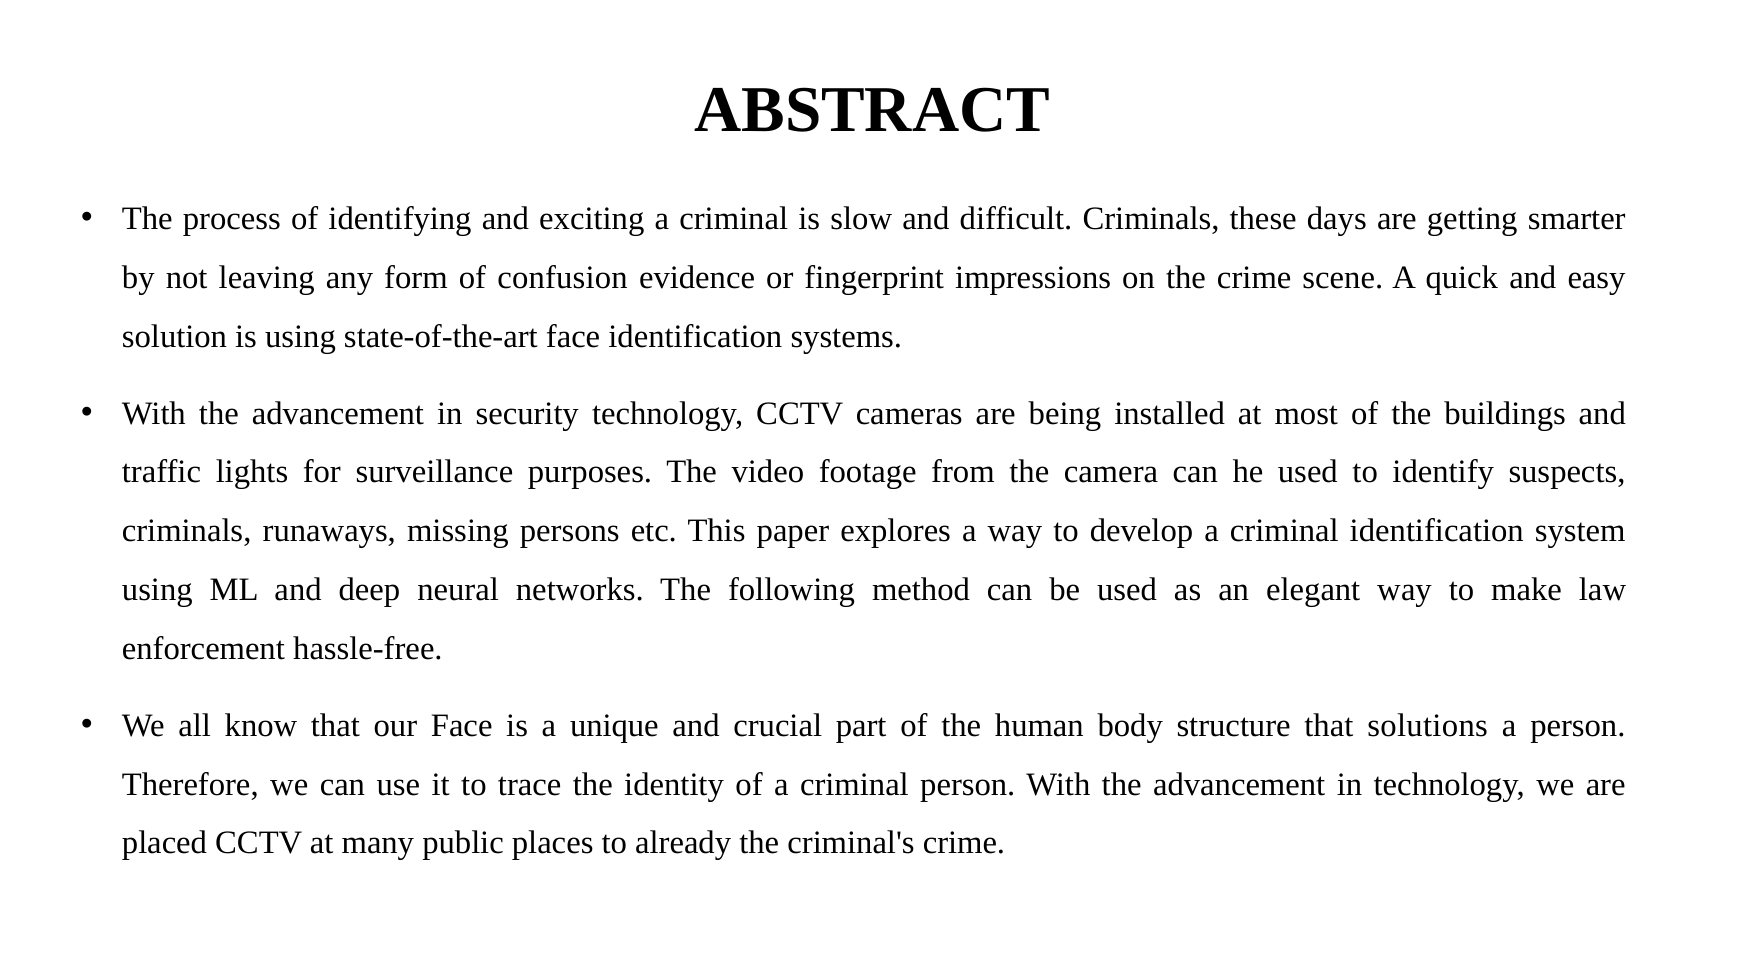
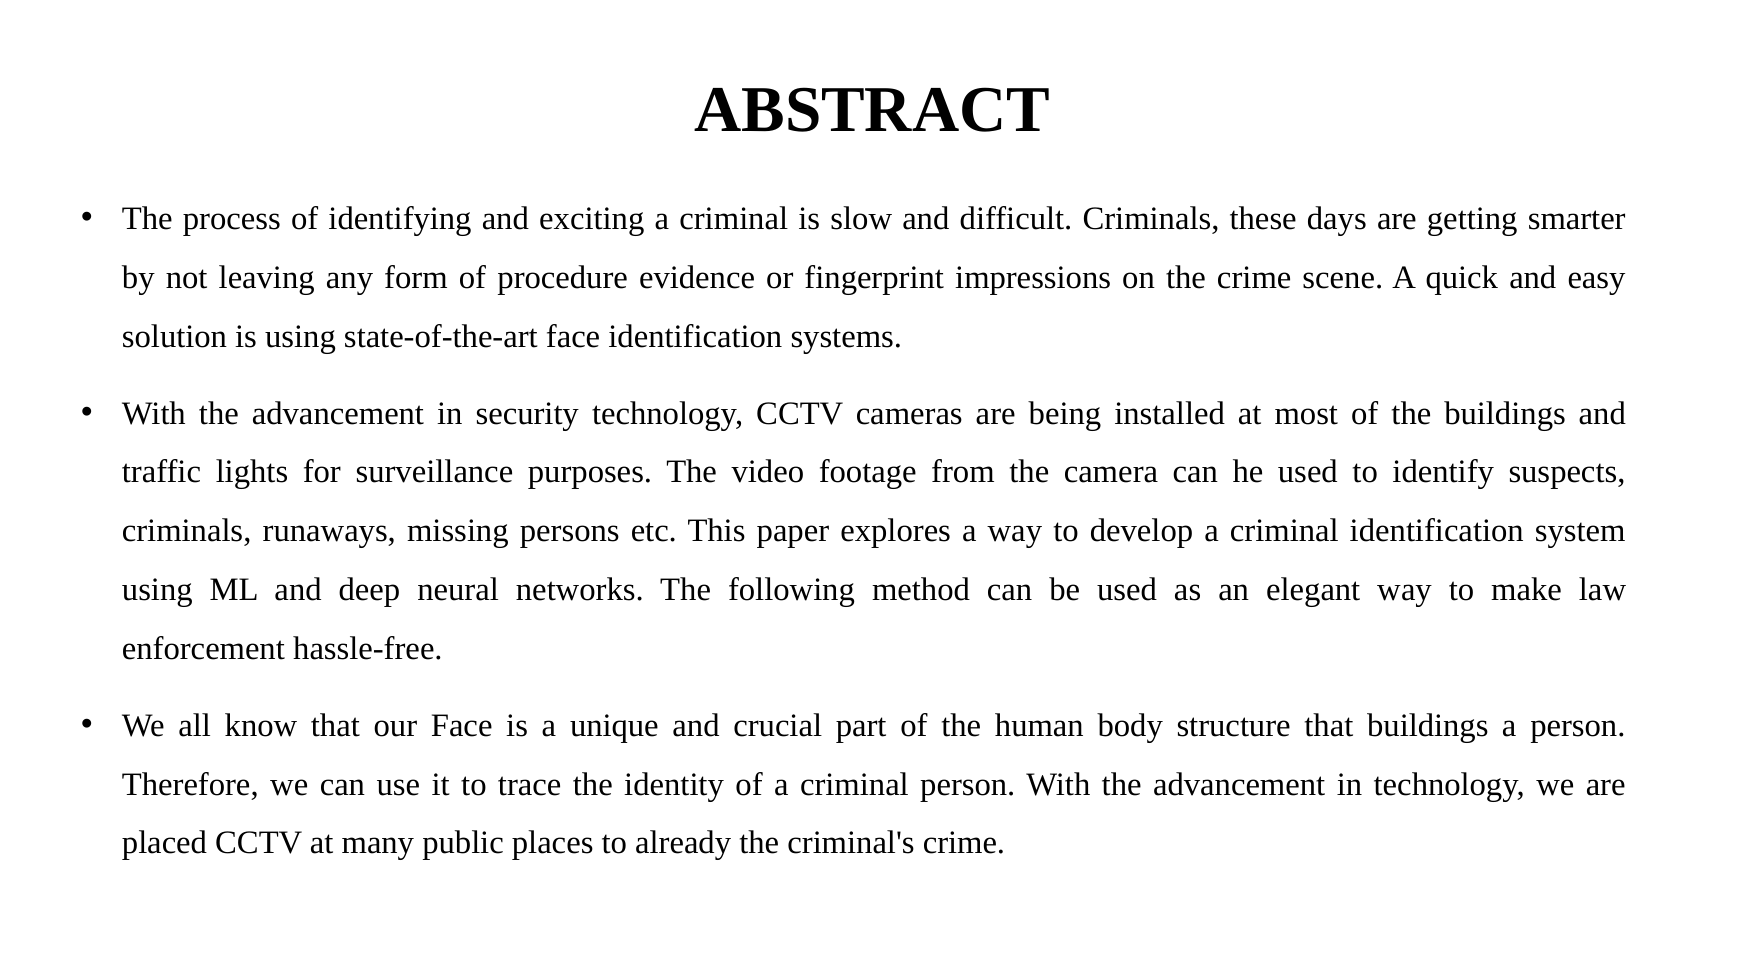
confusion: confusion -> procedure (563, 278)
that solutions: solutions -> buildings (1428, 726)
